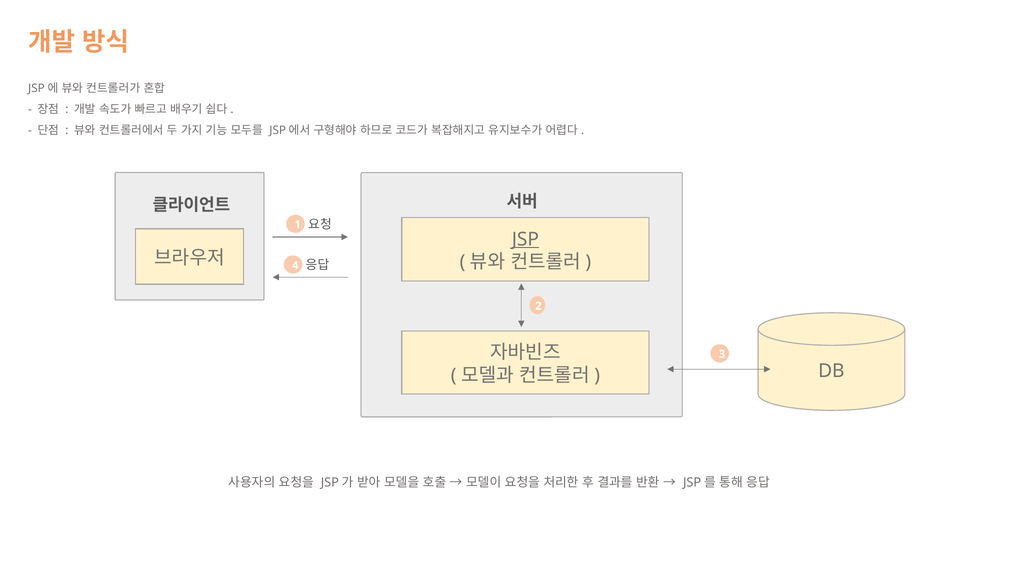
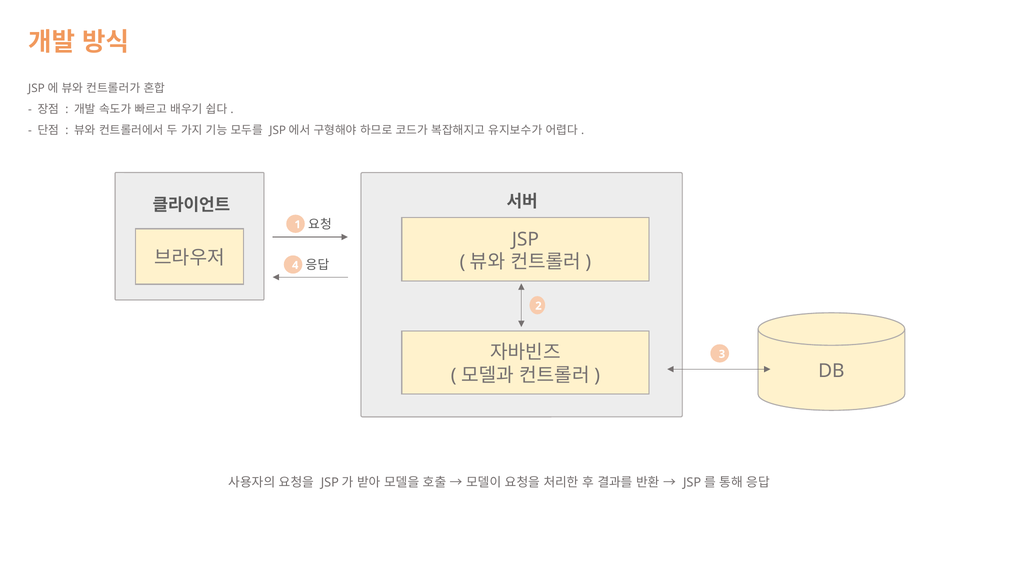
JSP underline: present -> none (525, 239)
